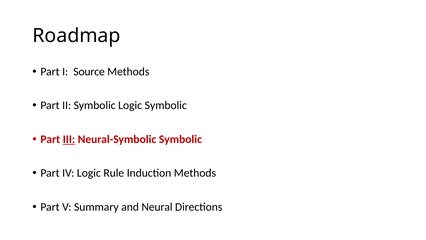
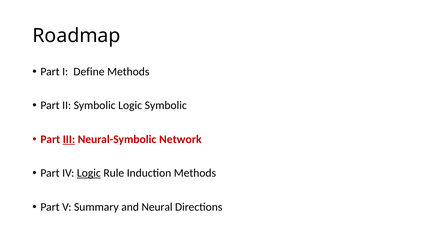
Source: Source -> Define (89, 72)
Neural-Symbolic Symbolic: Symbolic -> Network (180, 139)
Logic underline: none -> present (89, 173)
